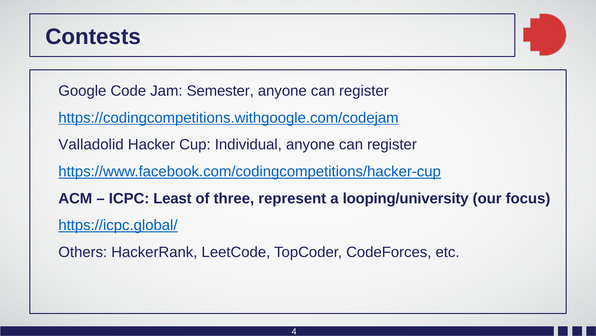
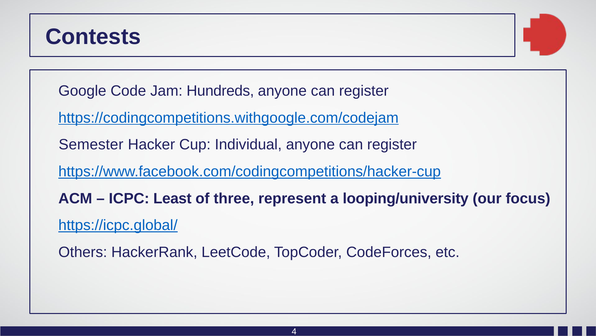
Semester: Semester -> Hundreds (220, 91)
Valladolid: Valladolid -> Semester (91, 144)
